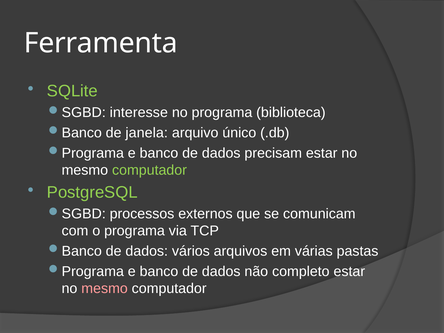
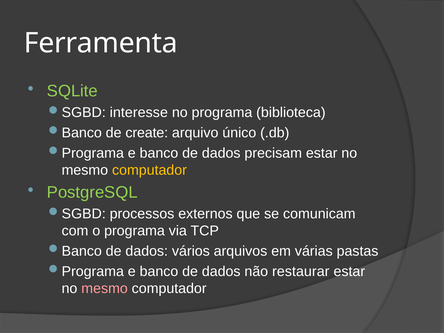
janela: janela -> create (147, 133)
computador colour: light green -> yellow (149, 170)
completo: completo -> restaurar (301, 271)
